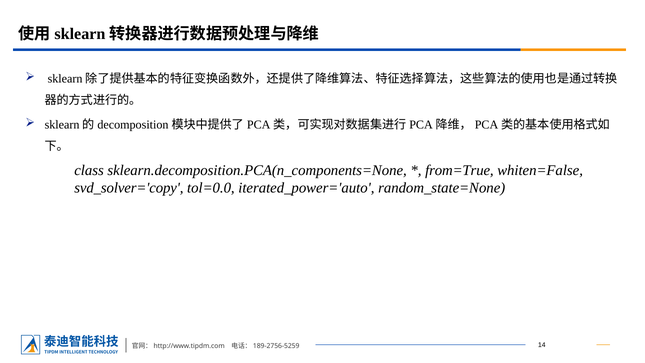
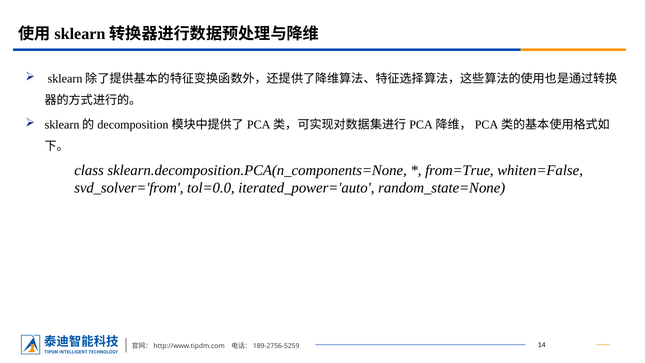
svd_solver='copy: svd_solver='copy -> svd_solver='from (129, 188)
